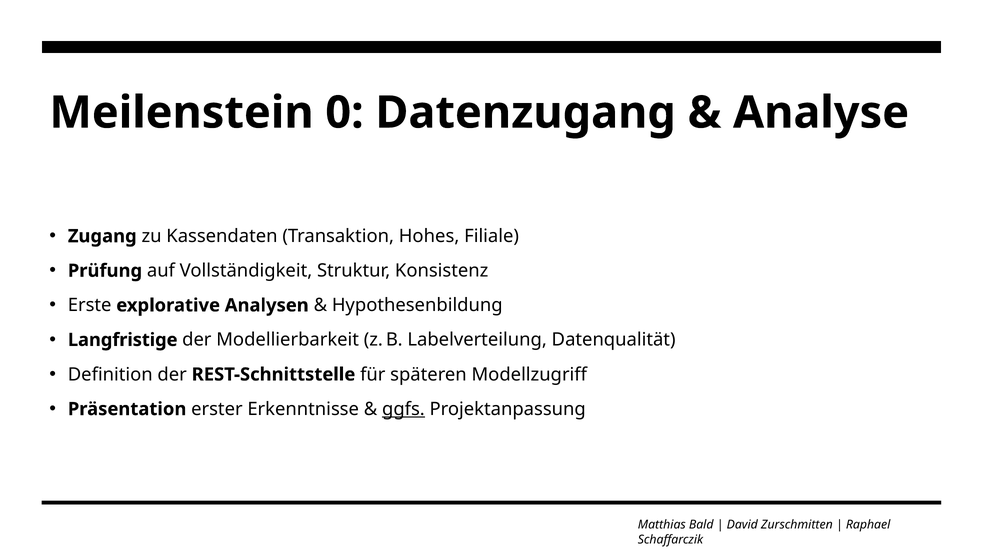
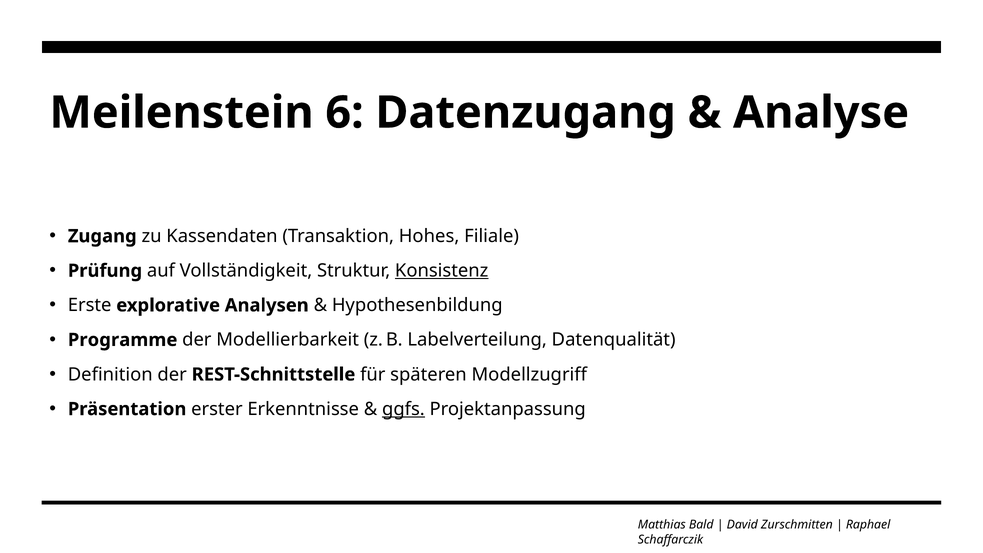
0: 0 -> 6 (345, 113)
Konsistenz underline: none -> present (442, 271)
Langfristige: Langfristige -> Programme (123, 340)
